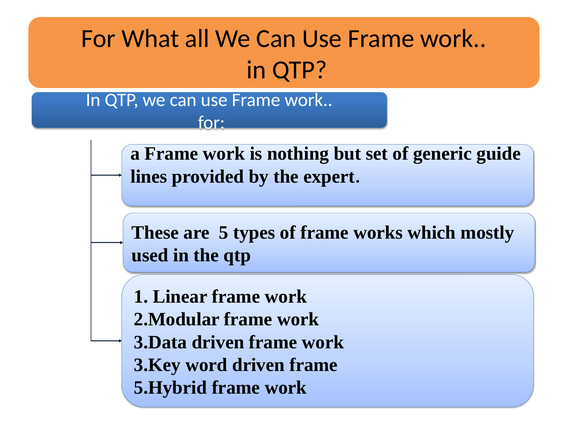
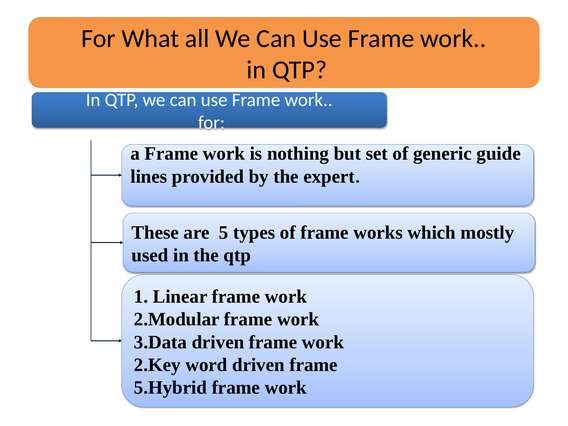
3.Key: 3.Key -> 2.Key (157, 365)
